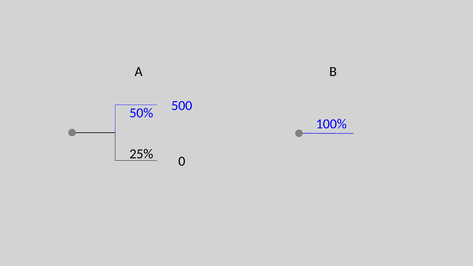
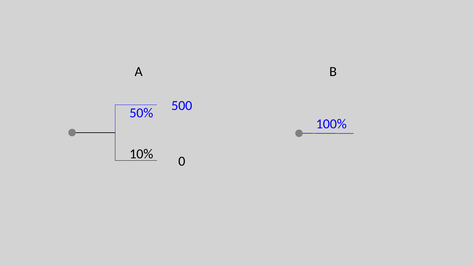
25%: 25% -> 10% (141, 154)
